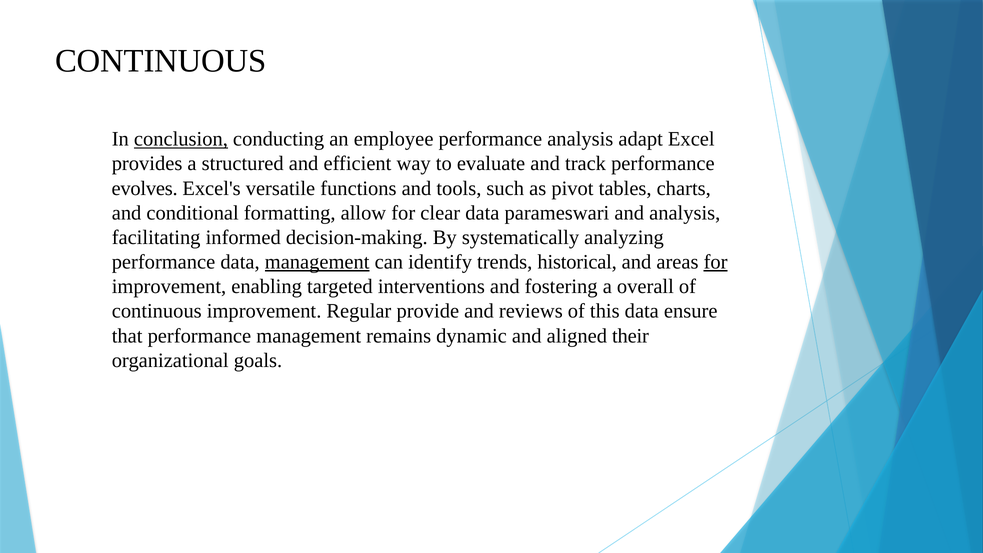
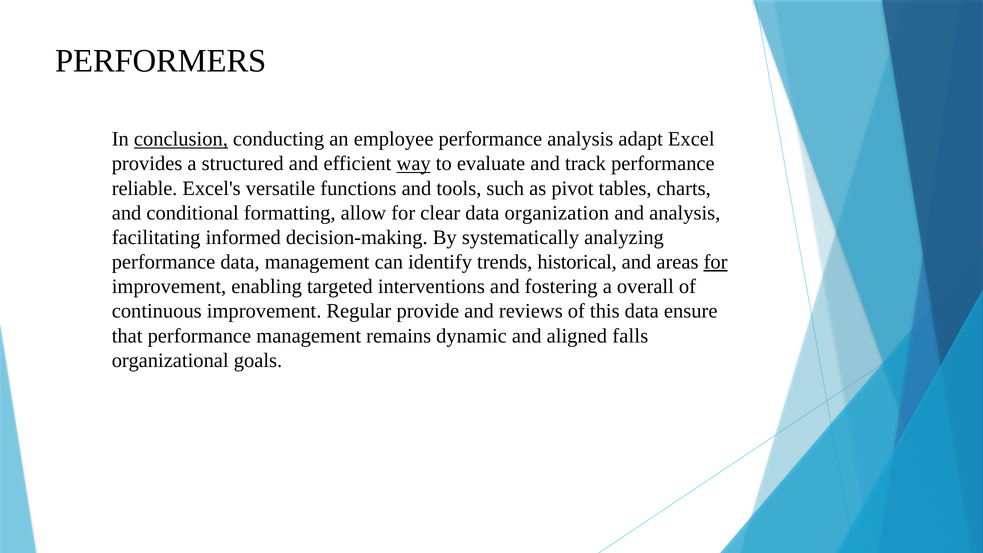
CONTINUOUS: CONTINUOUS -> PERFORMERS (161, 61)
way underline: none -> present (414, 164)
evolves: evolves -> reliable (145, 188)
parameswari: parameswari -> organization (557, 213)
management underline: present -> none (317, 262)
their: their -> falls (630, 336)
